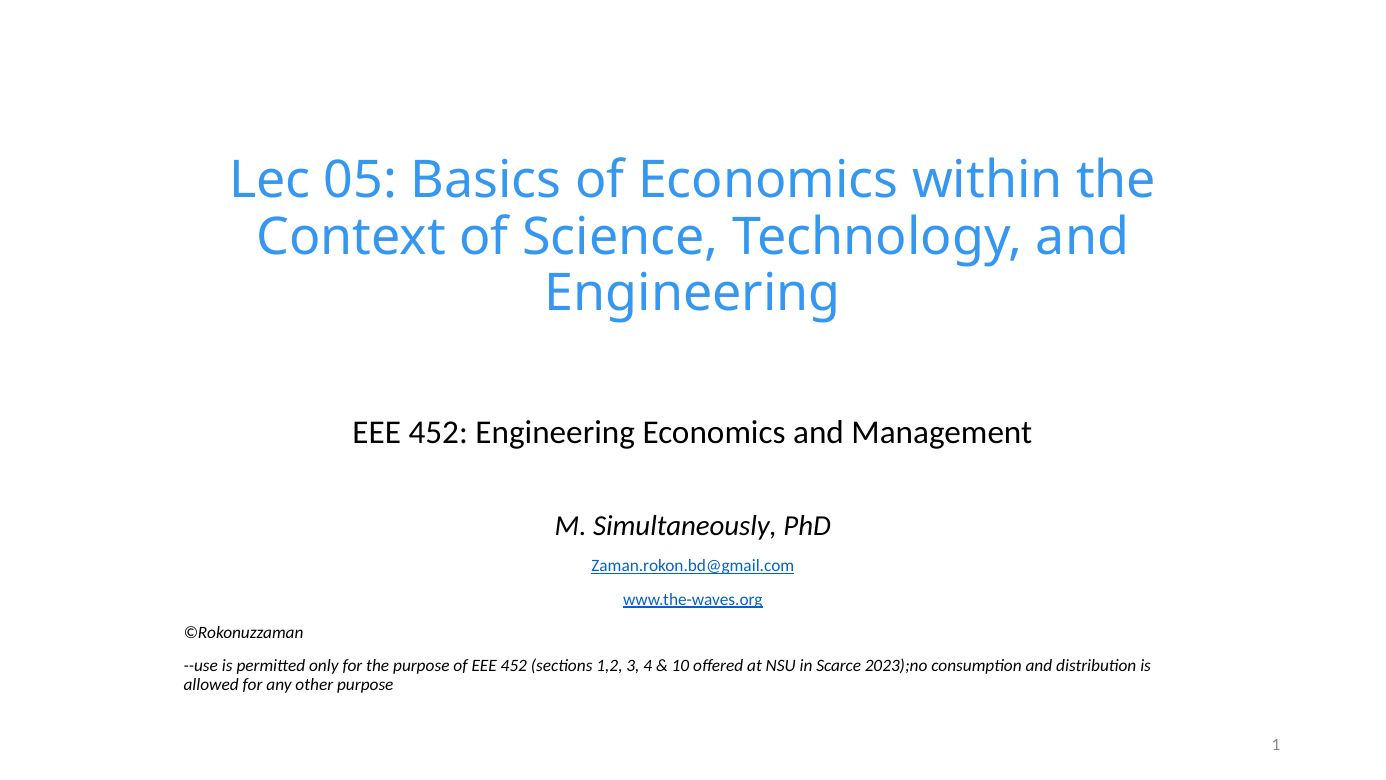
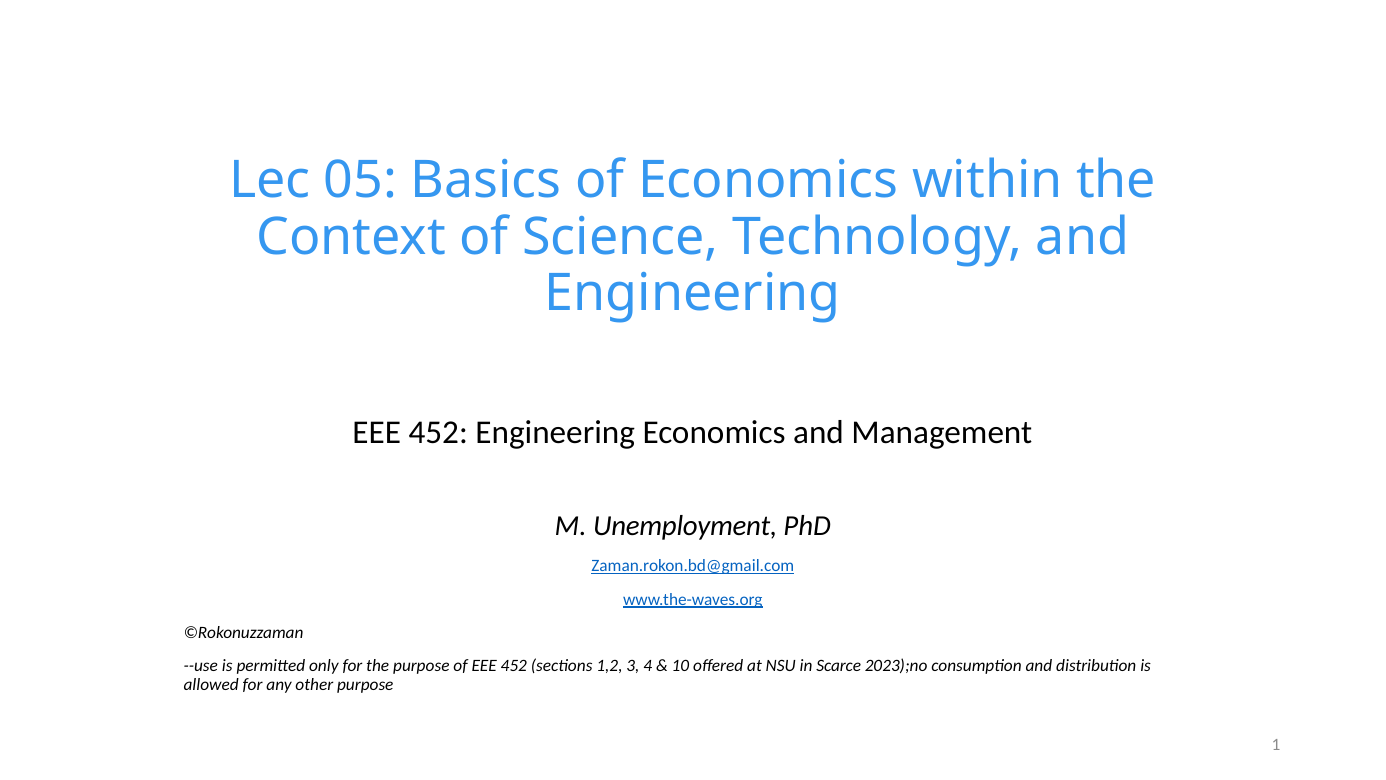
Simultaneously: Simultaneously -> Unemployment (685, 526)
